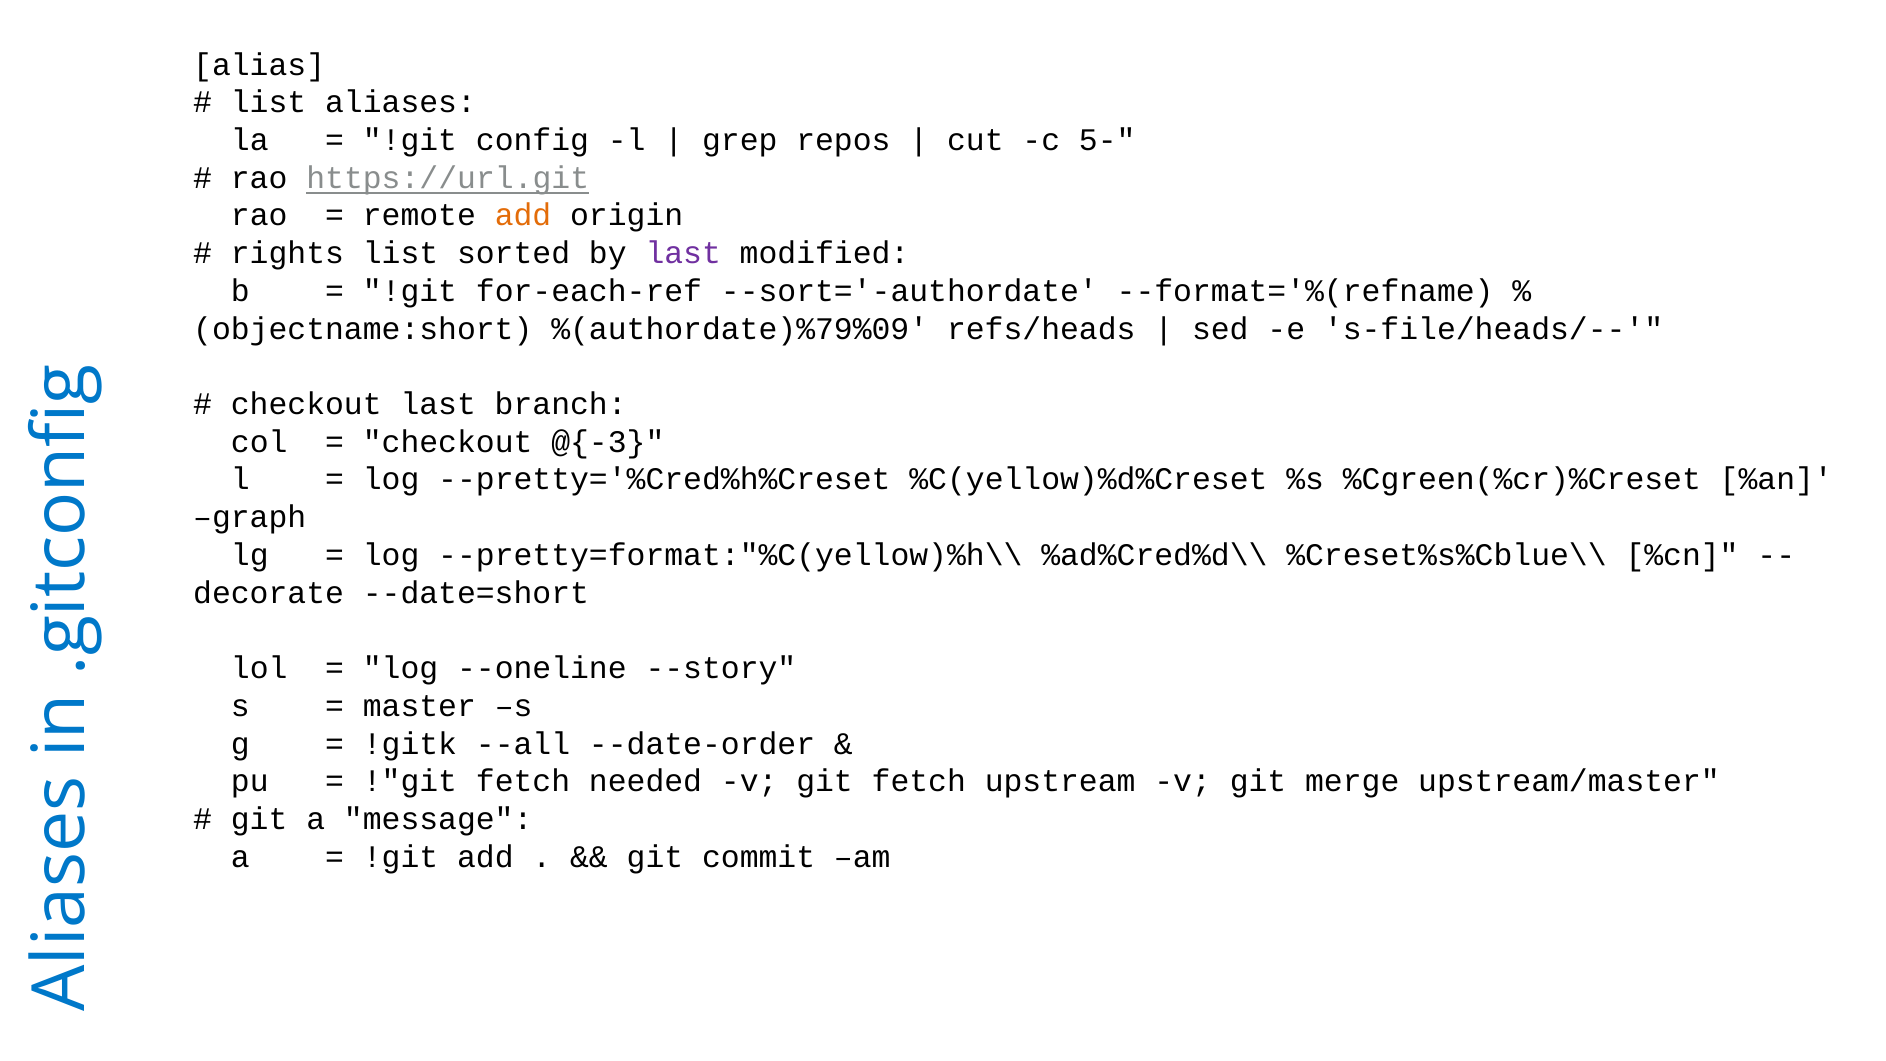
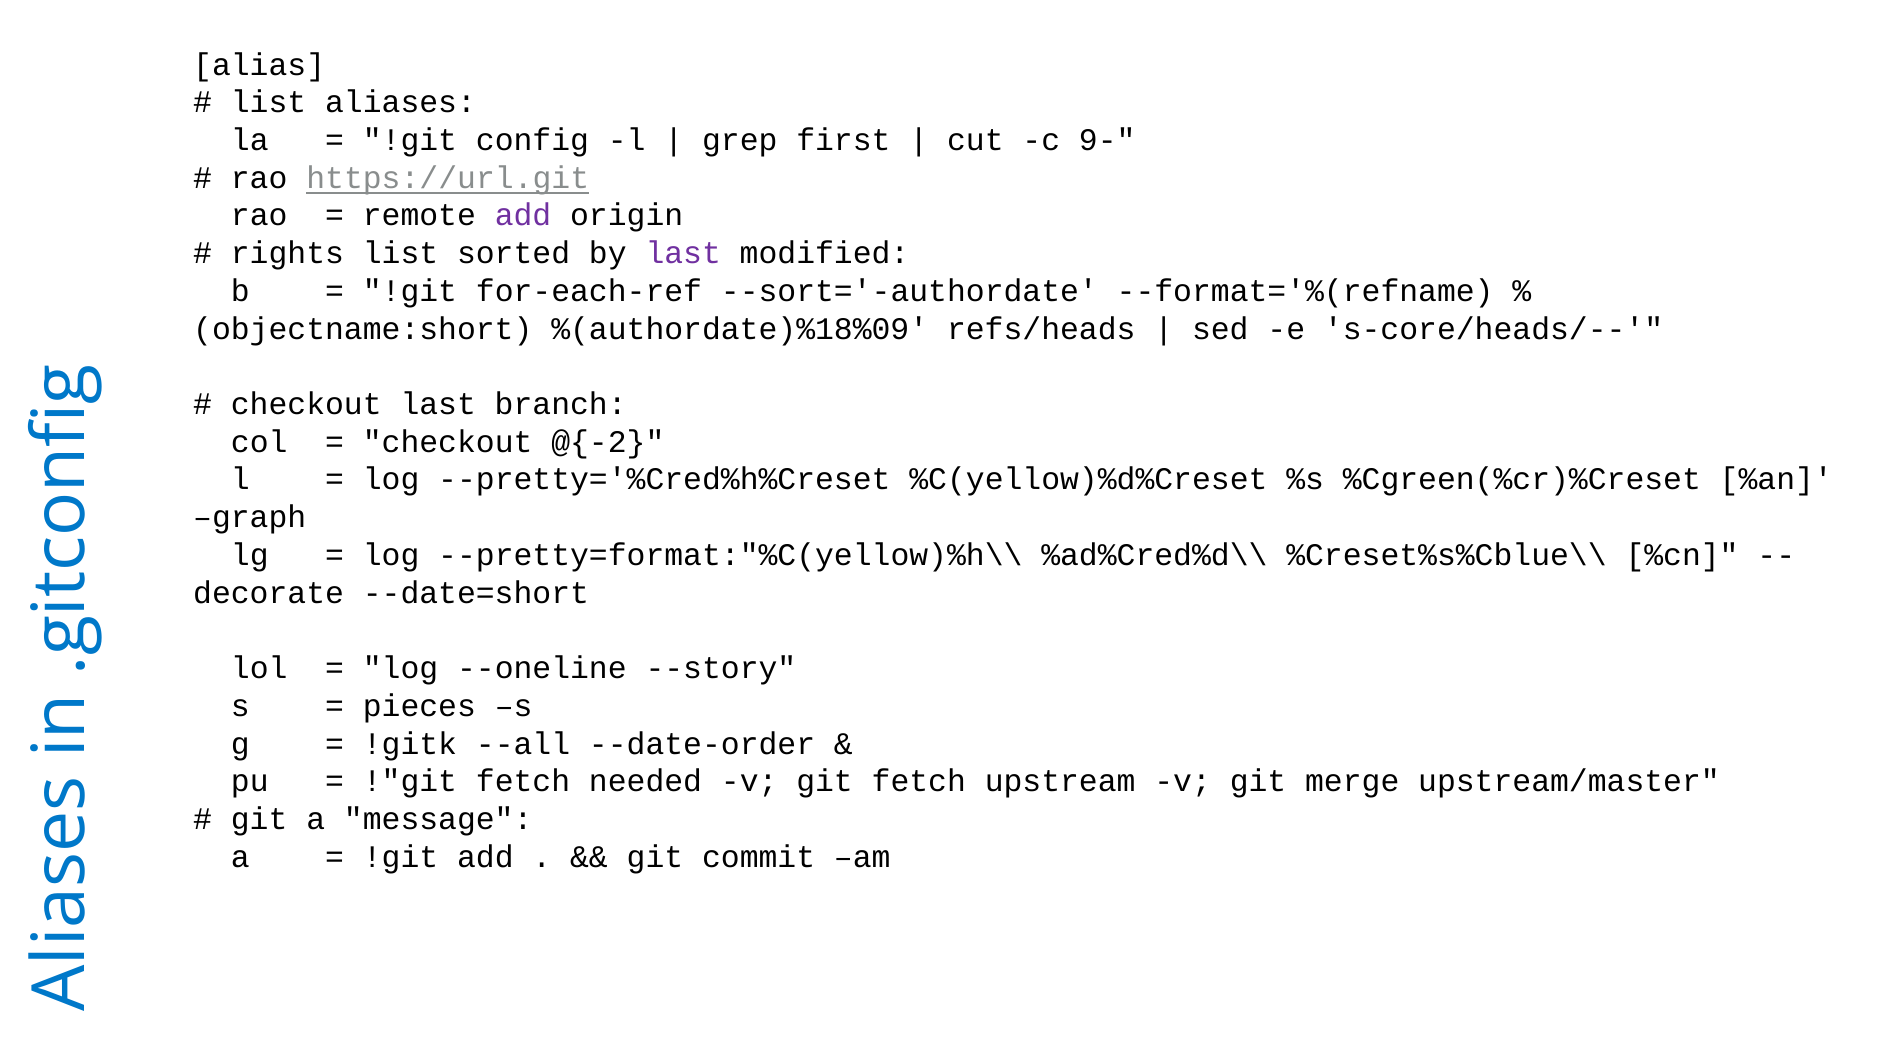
repos: repos -> first (843, 140)
5-: 5- -> 9- (1107, 140)
add colour: orange -> purple (523, 216)
%(authordate)%79%09: %(authordate)%79%09 -> %(authordate)%18%09 (740, 329)
s-file/heads/--: s-file/heads/-- -> s-core/heads/-- (1494, 329)
@{-3: @{-3 -> @{-2 (608, 442)
master: master -> pieces (419, 706)
